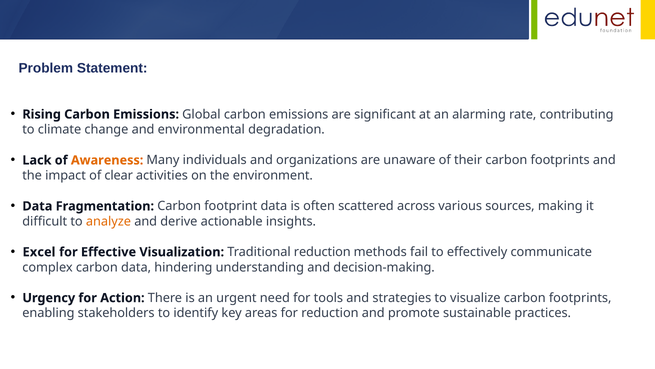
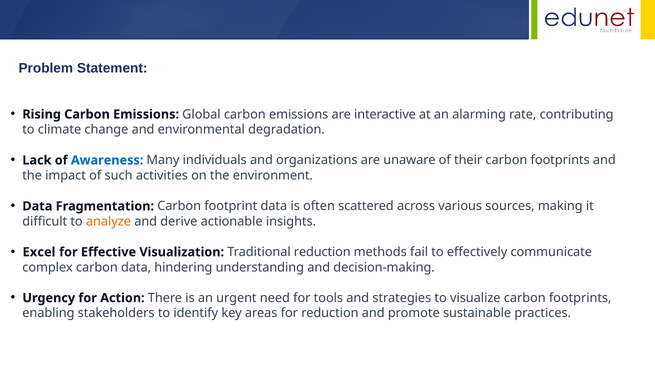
significant: significant -> interactive (385, 114)
Awareness colour: orange -> blue (107, 160)
clear: clear -> such (119, 175)
